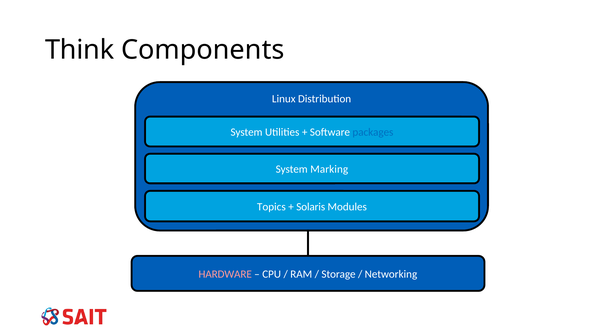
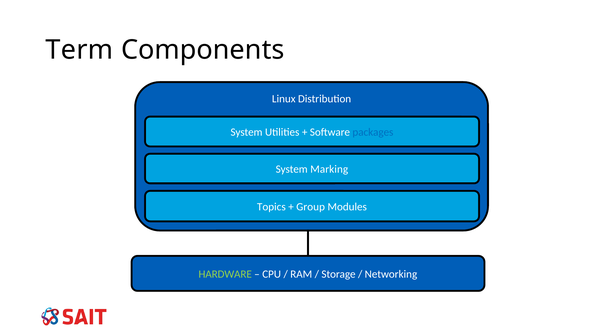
Think: Think -> Term (79, 50)
Solaris: Solaris -> Group (311, 207)
HARDWARE colour: pink -> light green (225, 274)
